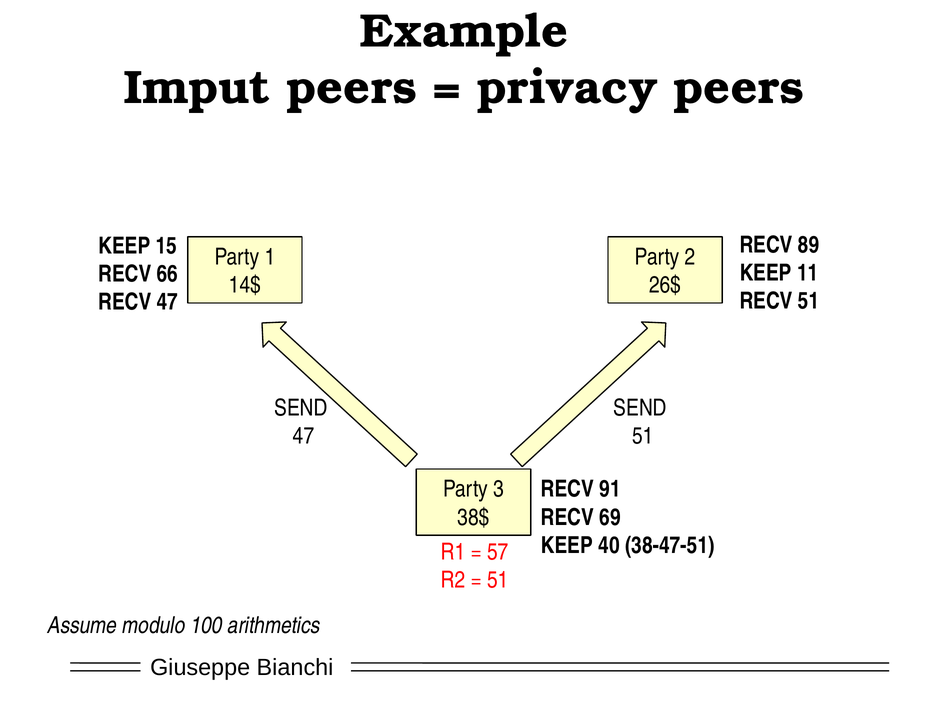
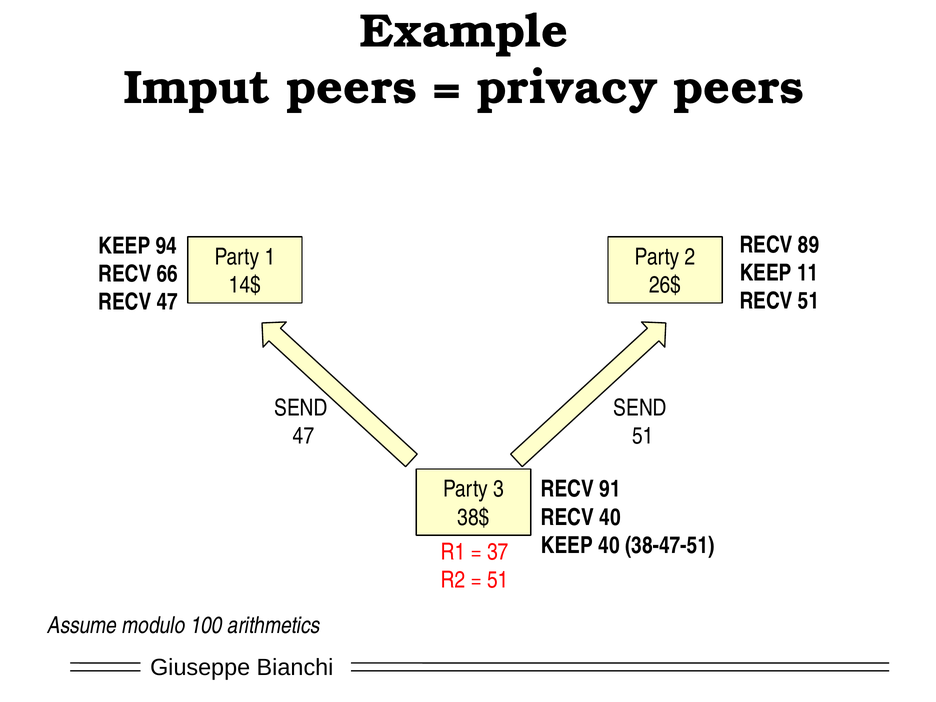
15: 15 -> 94 (166, 246)
RECV 69: 69 -> 40 (610, 517)
57: 57 -> 37 (498, 552)
